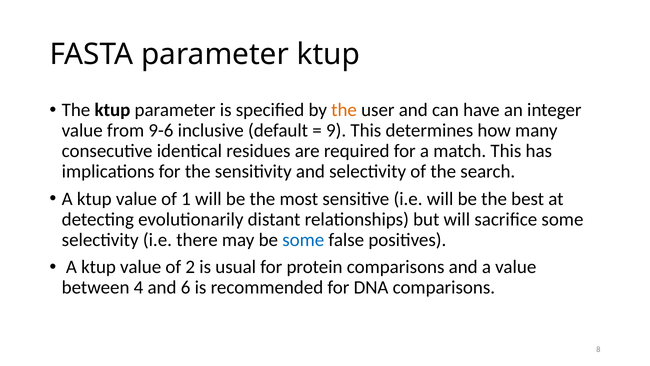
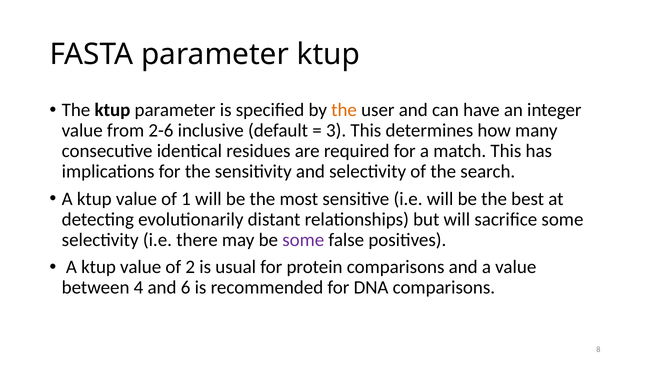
9-6: 9-6 -> 2-6 (161, 130)
9: 9 -> 3 (336, 130)
some colour: blue -> purple (303, 240)
